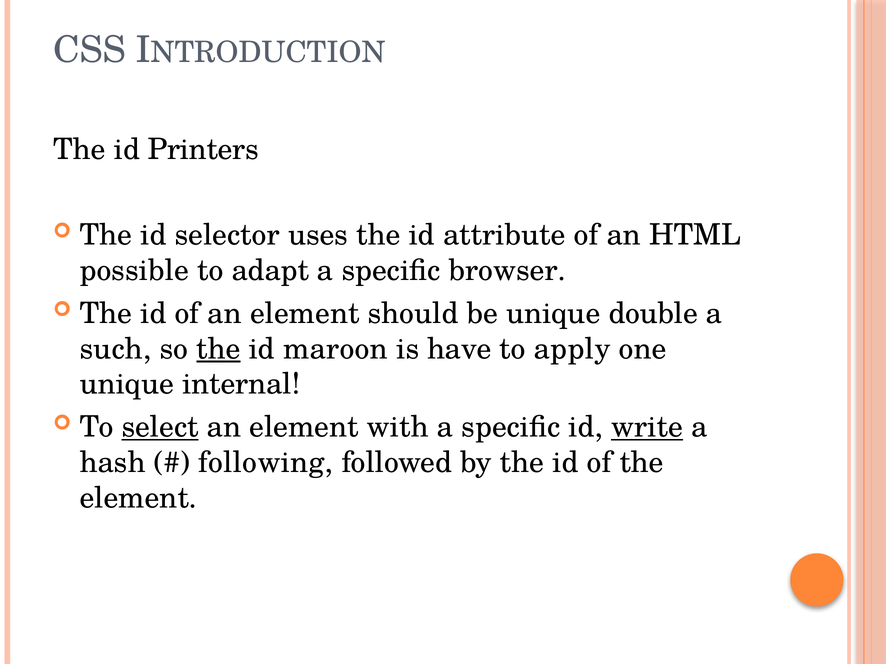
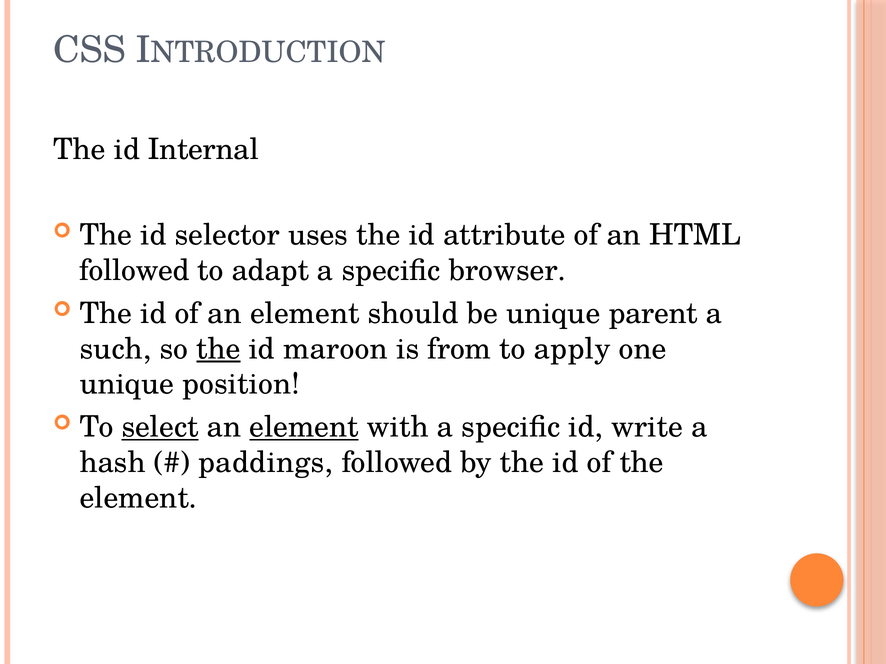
Printers: Printers -> Internal (203, 150)
possible: possible -> followed (134, 271)
double: double -> parent (653, 314)
have: have -> from (459, 349)
internal: internal -> position (241, 384)
element underline: none -> present (304, 427)
write underline: present -> none (647, 427)
following: following -> paddings (266, 463)
